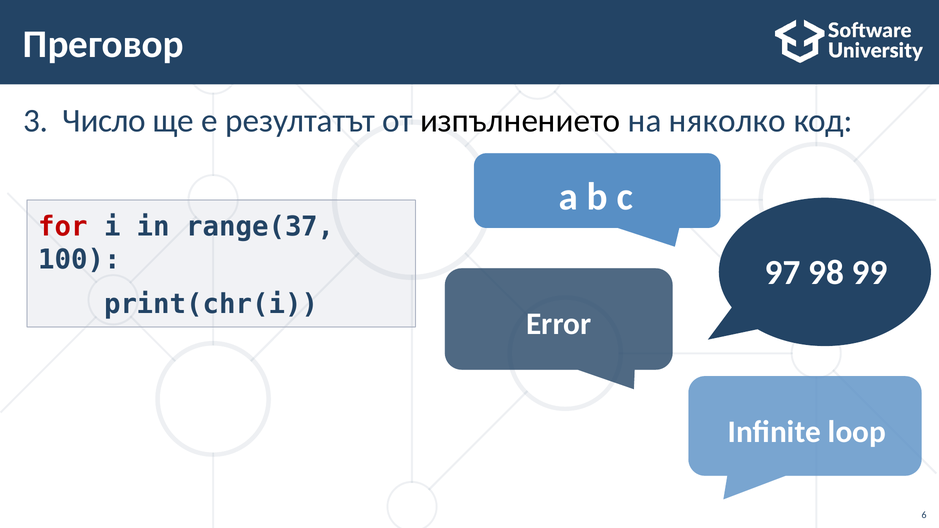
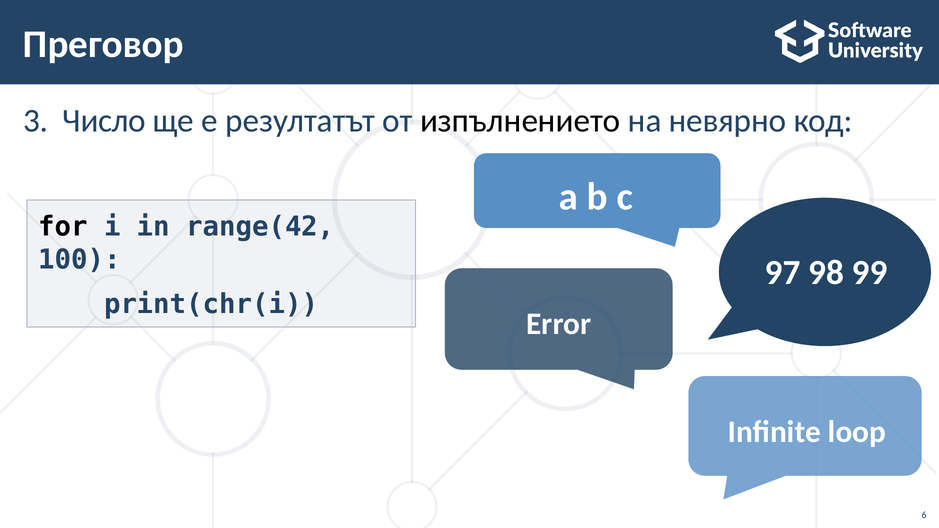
няколко: няколко -> невярно (728, 121)
for colour: red -> black (63, 227)
range(37: range(37 -> range(42 (260, 227)
